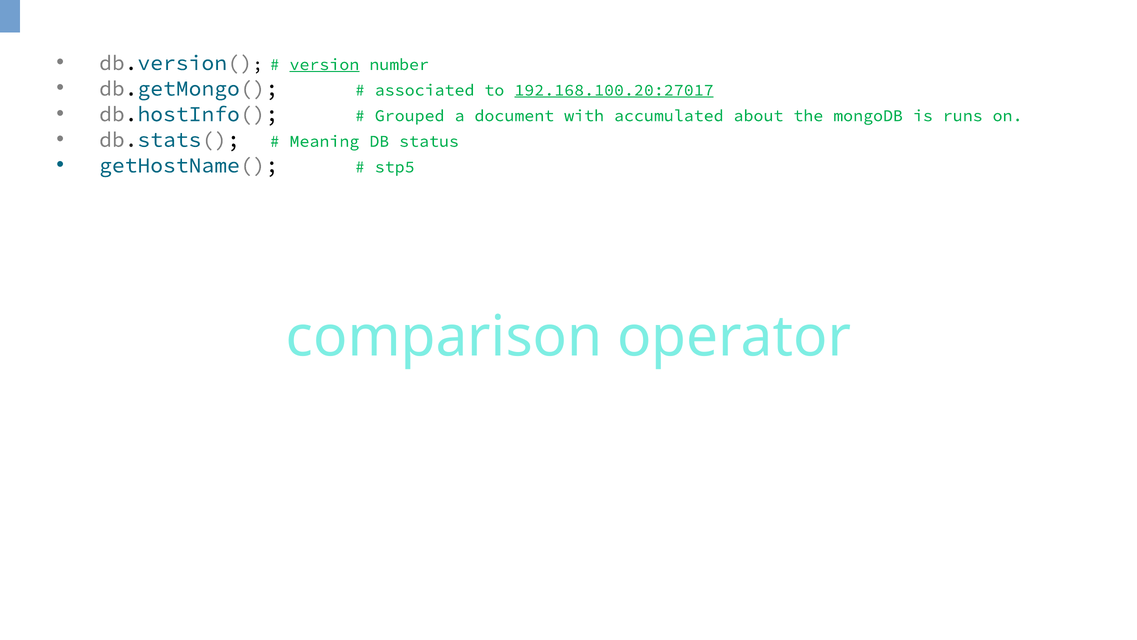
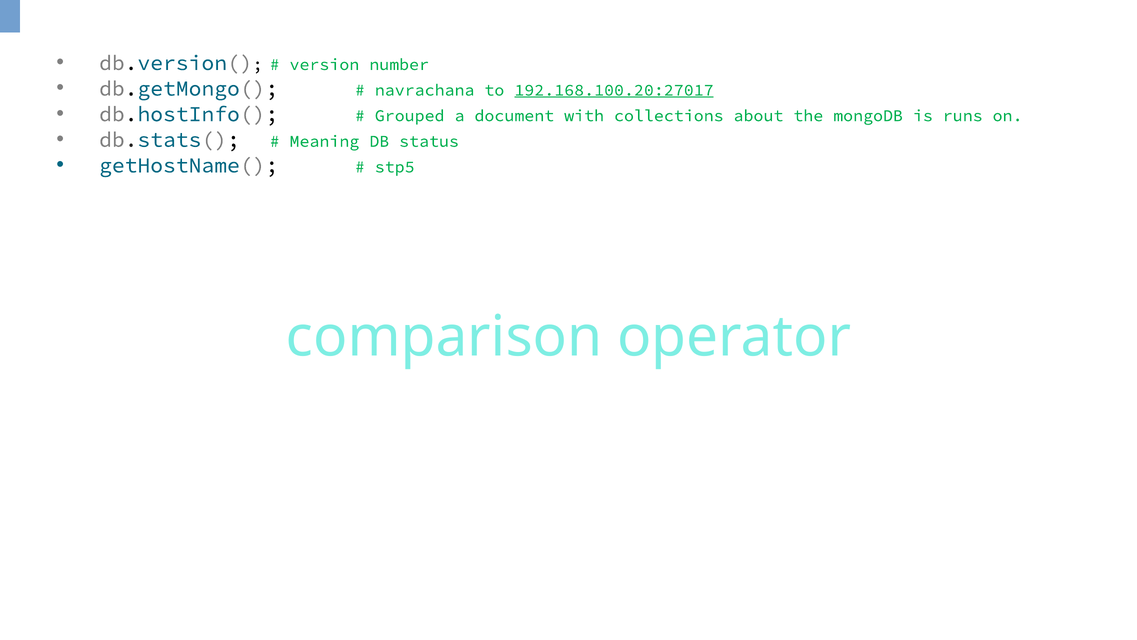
version underline: present -> none (324, 64)
associated: associated -> navrachana (425, 90)
accumulated: accumulated -> collections (669, 116)
